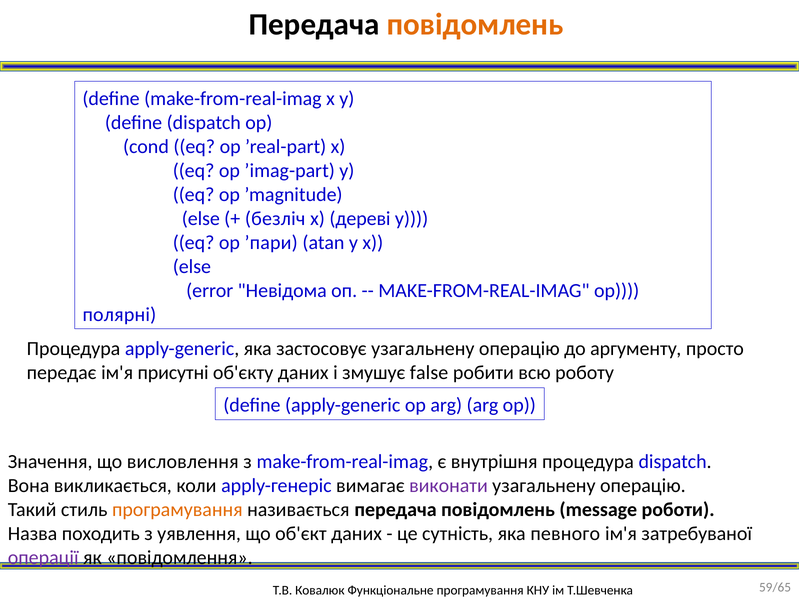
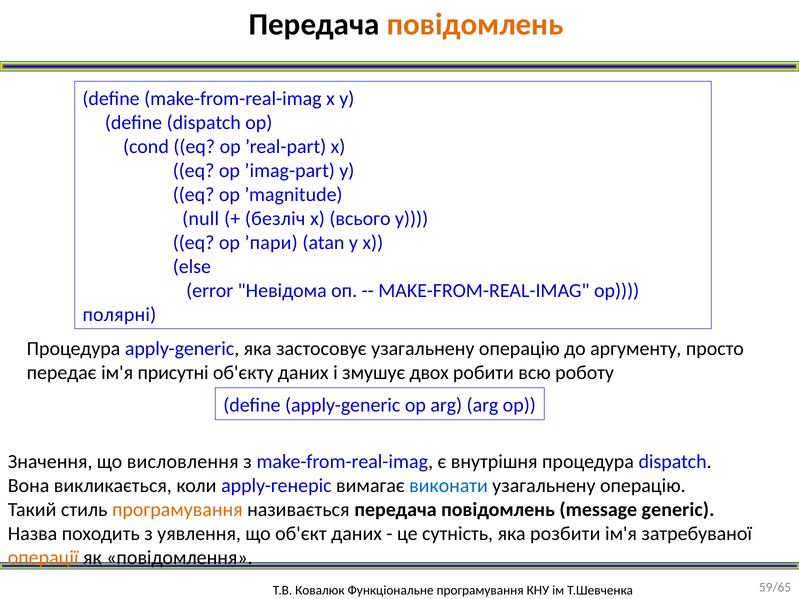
else: else -> null (201, 219)
дереві: дереві -> всього (360, 219)
false: false -> двох (429, 373)
виконати colour: purple -> blue (449, 486)
роботи: роботи -> generic (678, 510)
певного: певного -> розбити (565, 534)
операції colour: purple -> orange (43, 558)
